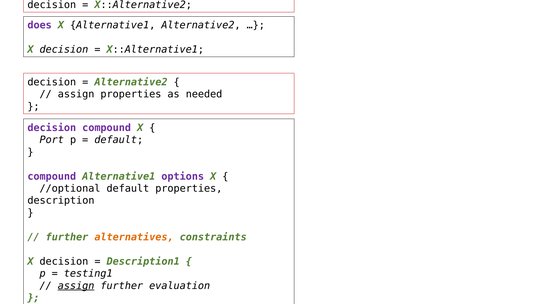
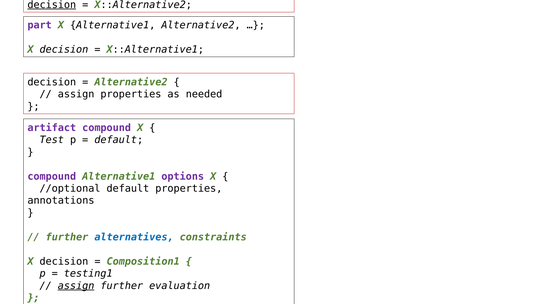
decision underline: none -> present (52, 5)
does: does -> part (40, 25)
decision: decision -> artifact (52, 128)
Port: Port -> Test (52, 140)
description: description -> annotations (61, 200)
alternatives colour: orange -> blue (134, 237)
Description1: Description1 -> Composition1 (143, 261)
